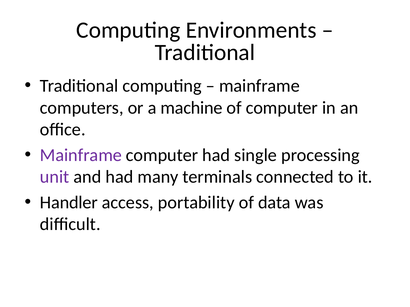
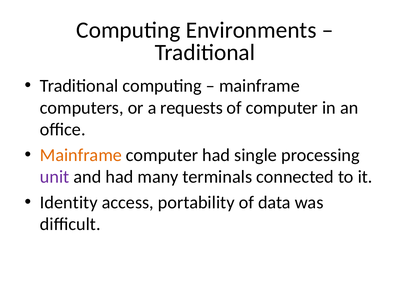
machine: machine -> requests (192, 108)
Mainframe colour: purple -> orange (81, 155)
Handler: Handler -> Identity (69, 203)
